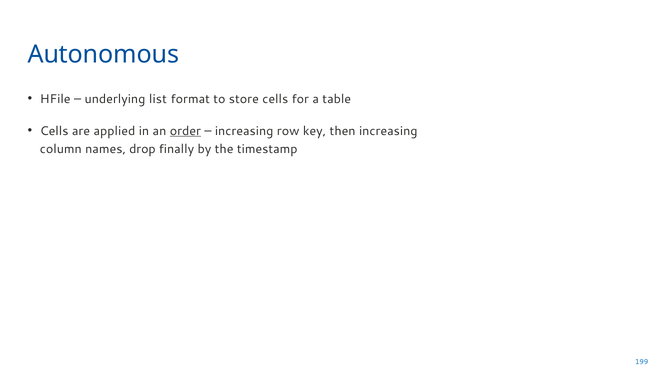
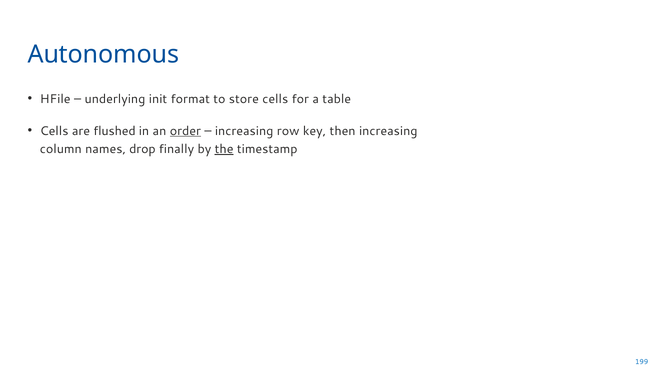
list: list -> init (158, 99)
applied: applied -> flushed (114, 131)
the underline: none -> present (224, 149)
